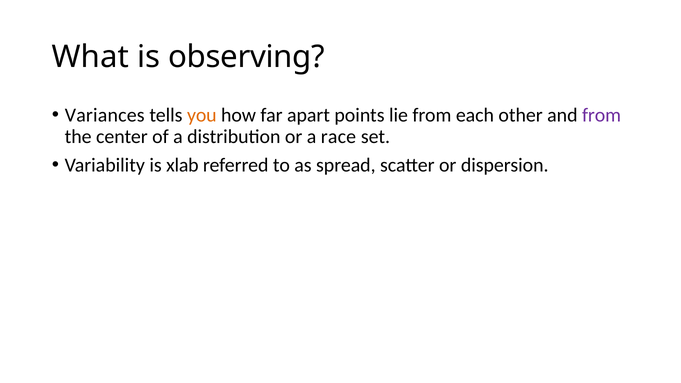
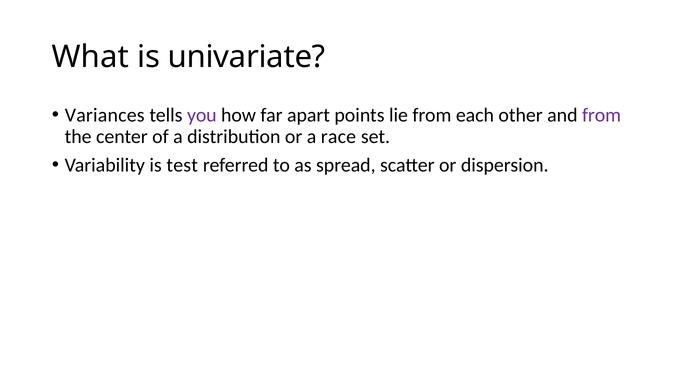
observing: observing -> univariate (247, 57)
you colour: orange -> purple (202, 115)
xlab: xlab -> test (182, 165)
